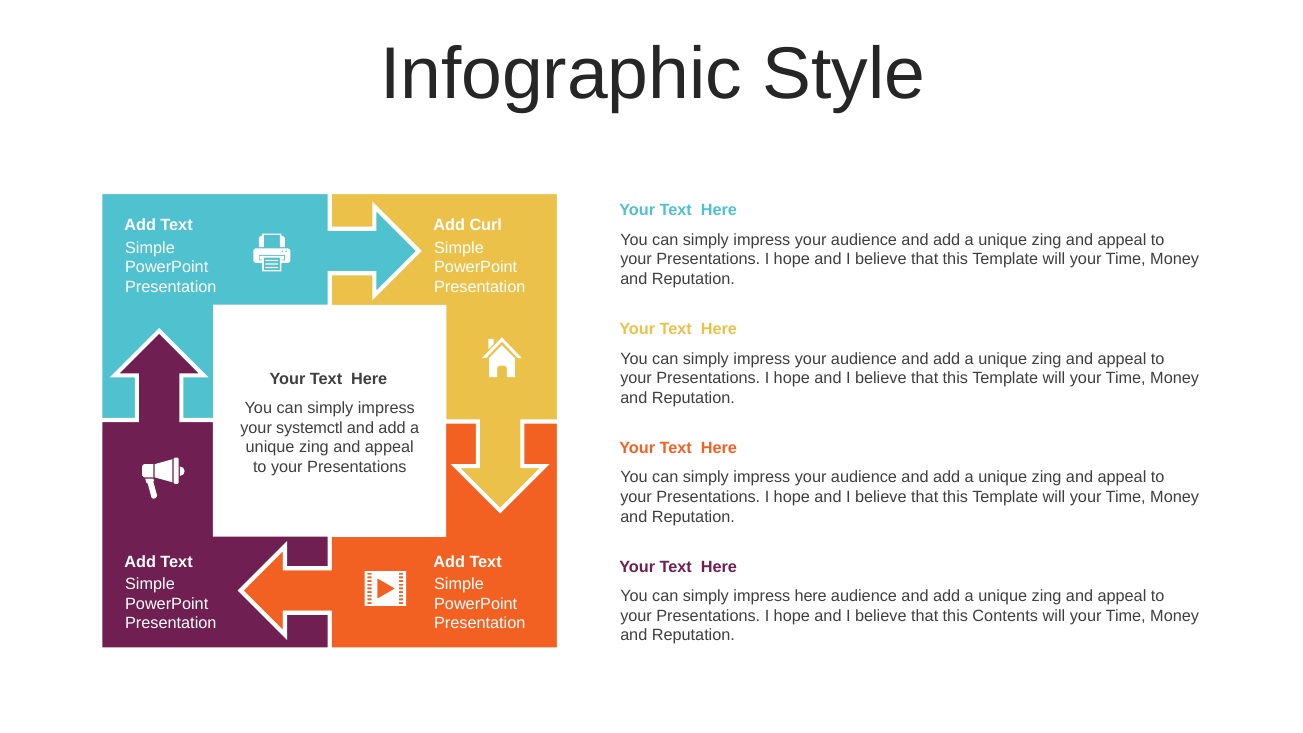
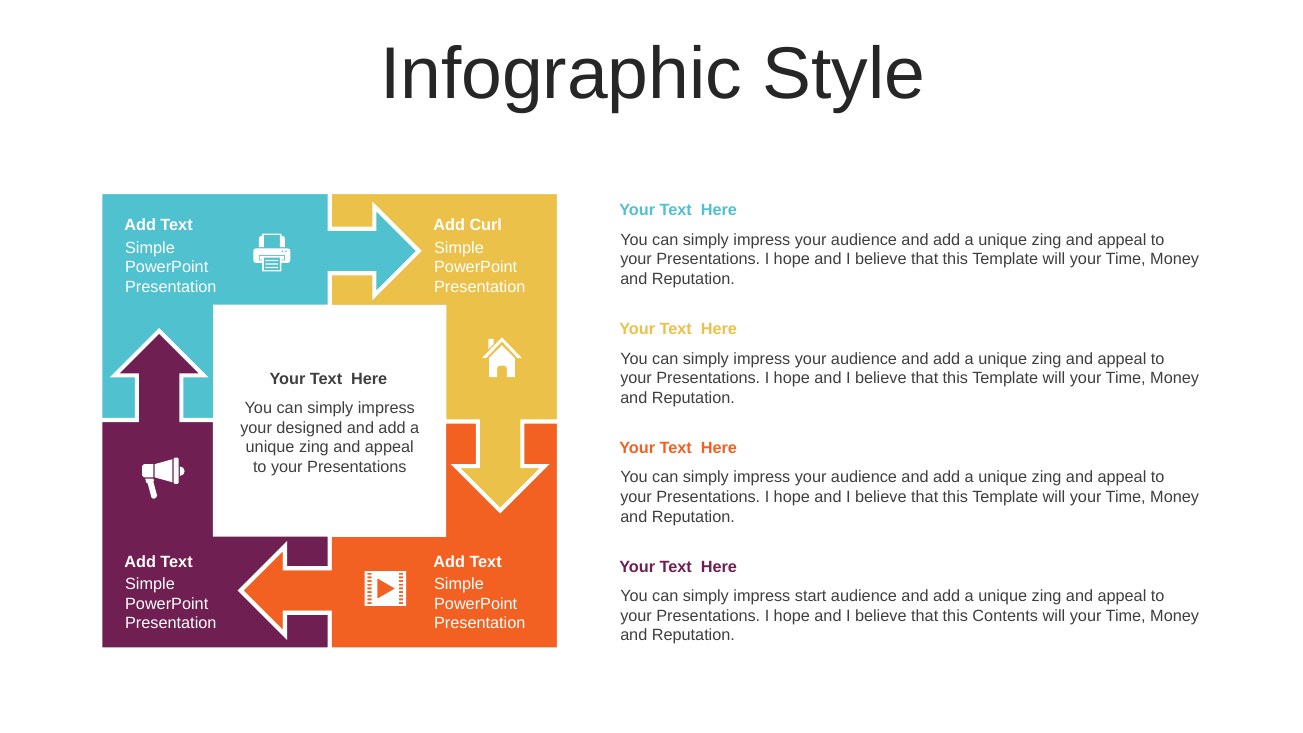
systemctl: systemctl -> designed (309, 428)
impress here: here -> start (811, 596)
